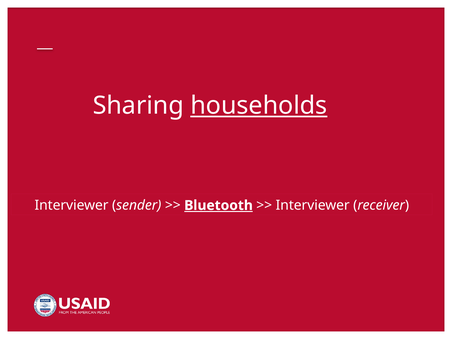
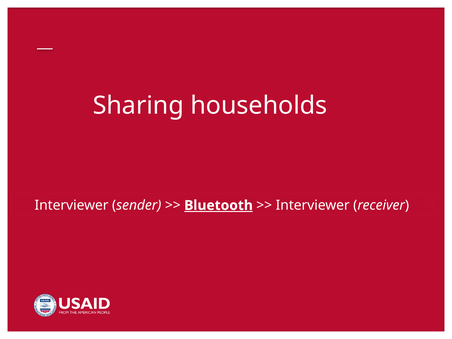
households underline: present -> none (259, 106)
